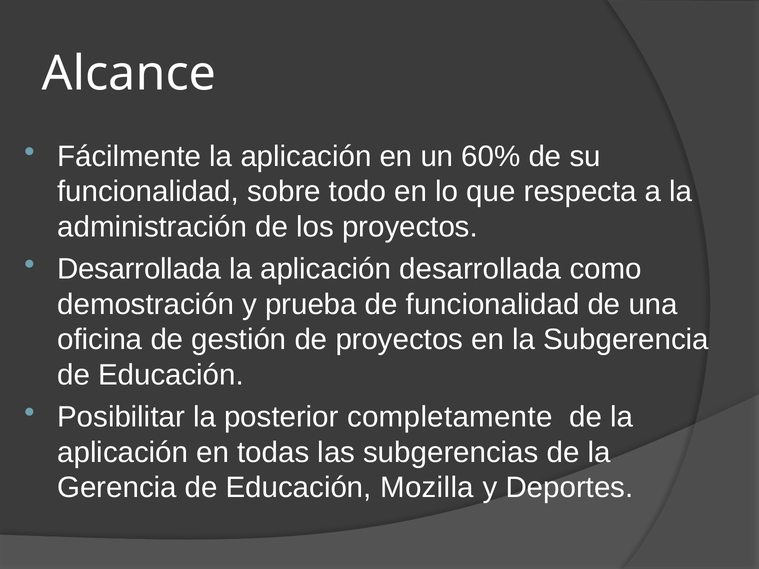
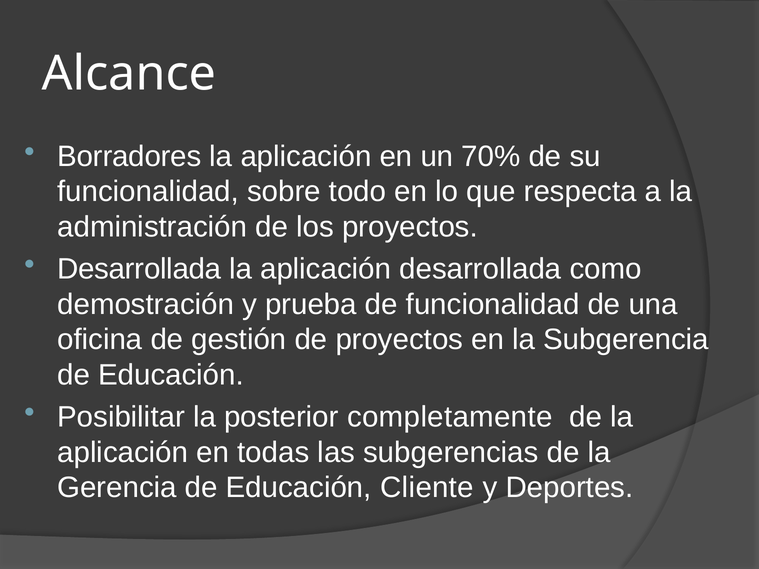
Fácilmente: Fácilmente -> Borradores (129, 156)
60%: 60% -> 70% (491, 156)
Mozilla: Mozilla -> Cliente (427, 488)
